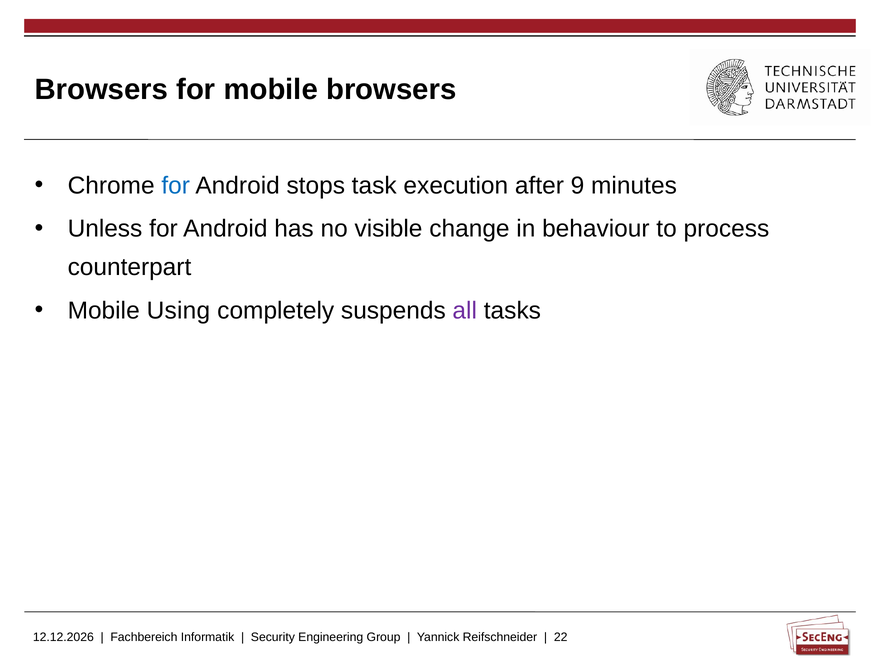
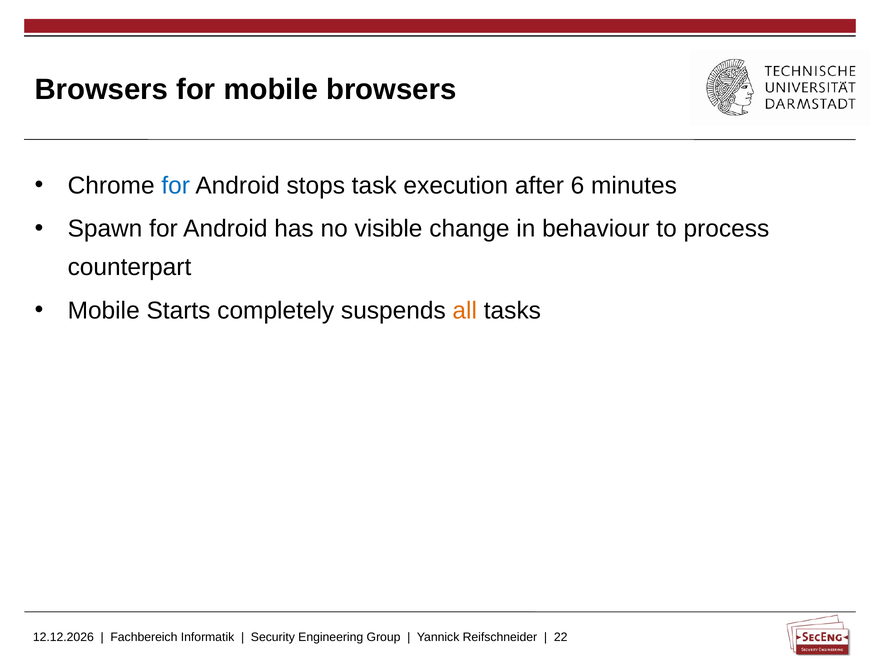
9: 9 -> 6 (578, 185)
Unless: Unless -> Spawn (105, 229)
Using: Using -> Starts (178, 310)
all colour: purple -> orange (465, 310)
